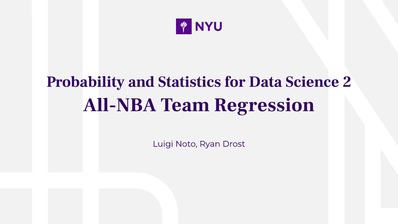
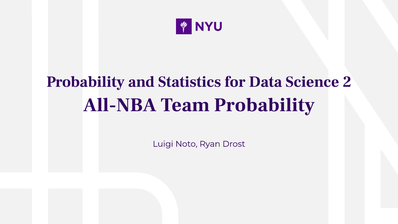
Team Regression: Regression -> Probability (264, 105)
